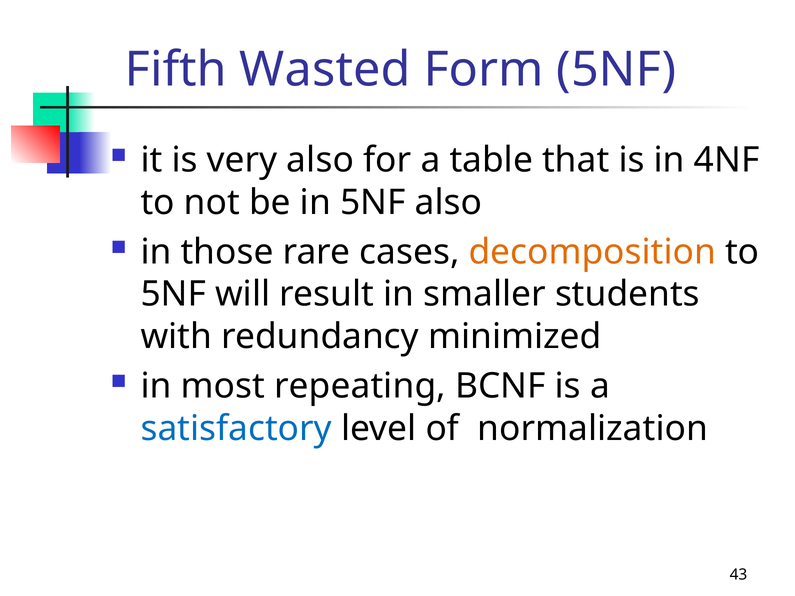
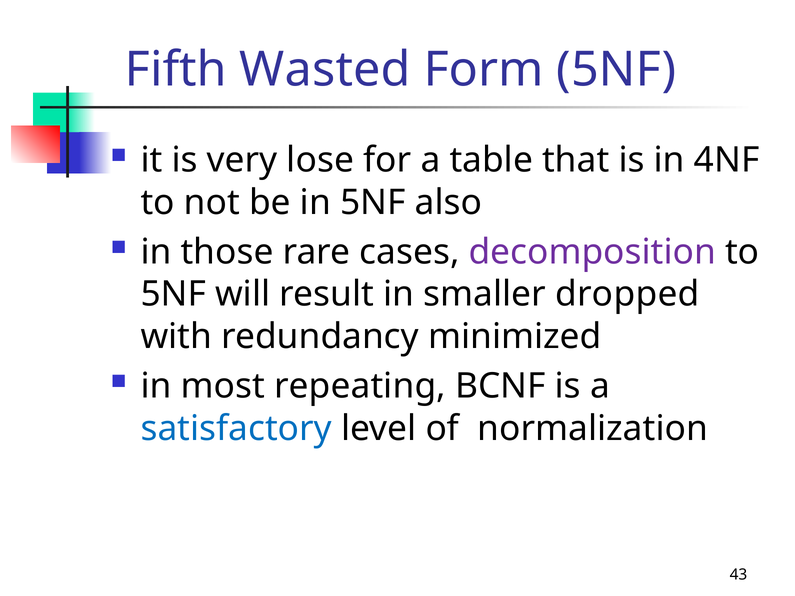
very also: also -> lose (320, 160)
decomposition colour: orange -> purple (592, 252)
students: students -> dropped (627, 294)
